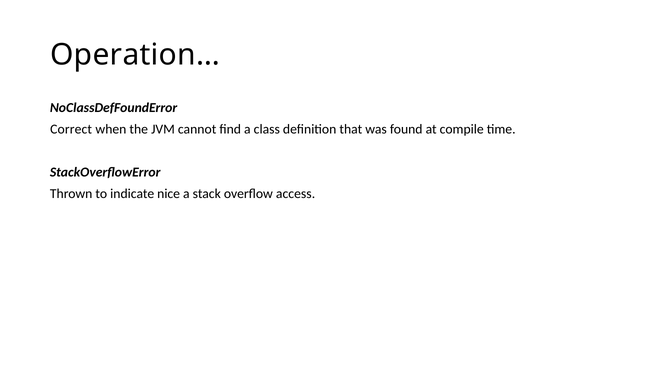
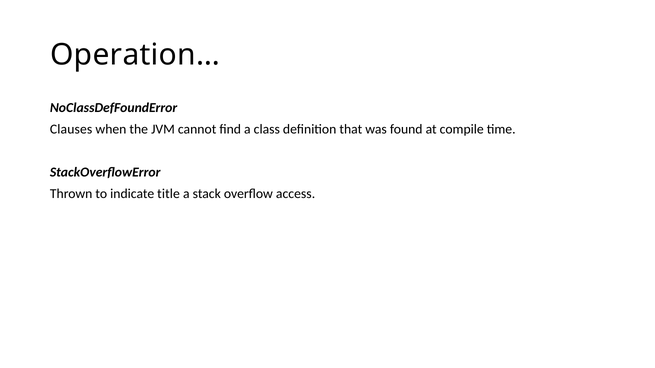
Correct: Correct -> Clauses (71, 129)
nice: nice -> title (169, 194)
